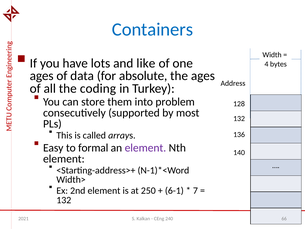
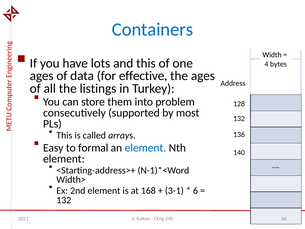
and like: like -> this (146, 63)
absolute: absolute -> effective (143, 76)
coding: coding -> listings (98, 88)
element colour: purple -> blue (145, 148)
250: 250 -> 168 (148, 190)
6-1: 6-1 -> 3-1 (174, 190)
7: 7 -> 6 (195, 190)
